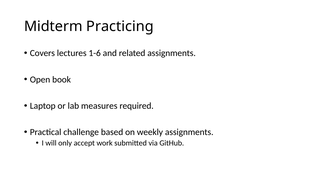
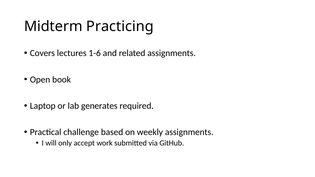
measures: measures -> generates (99, 106)
